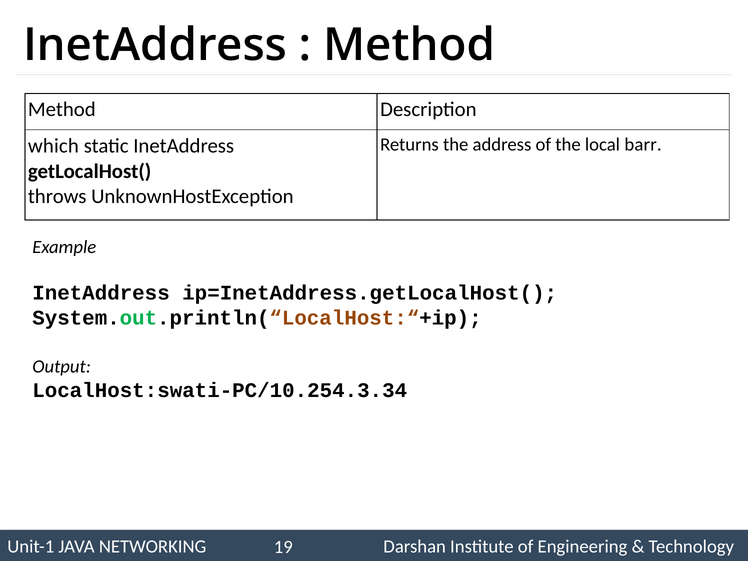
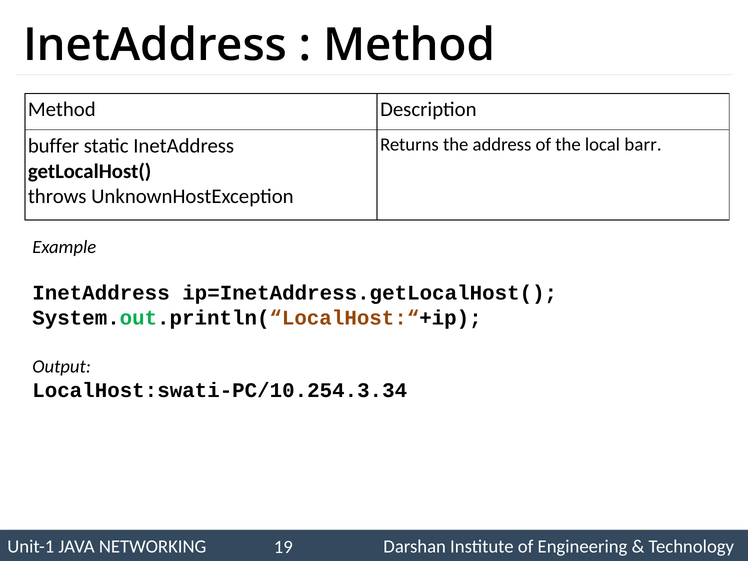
which: which -> buffer (54, 146)
